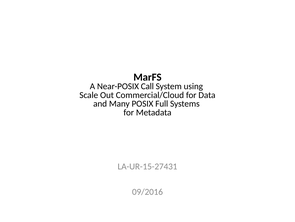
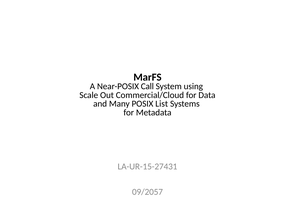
Full: Full -> List (162, 103)
09/2016: 09/2016 -> 09/2057 (147, 191)
